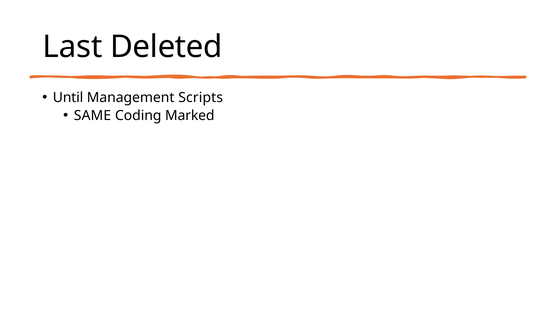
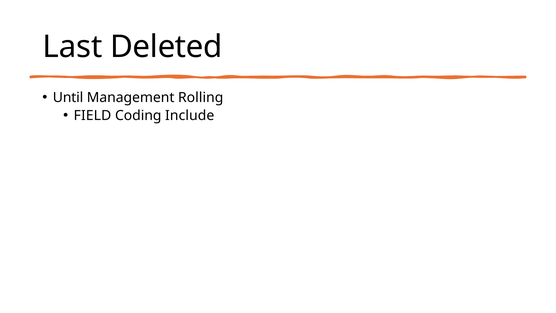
Scripts: Scripts -> Rolling (201, 97)
SAME: SAME -> FIELD (92, 115)
Marked: Marked -> Include (190, 115)
